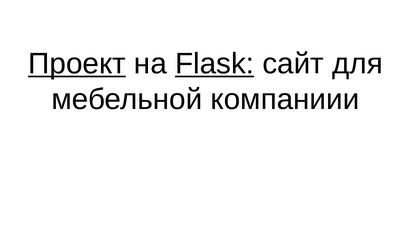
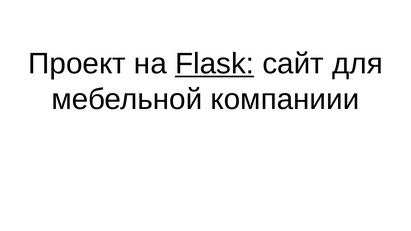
Проект underline: present -> none (77, 64)
